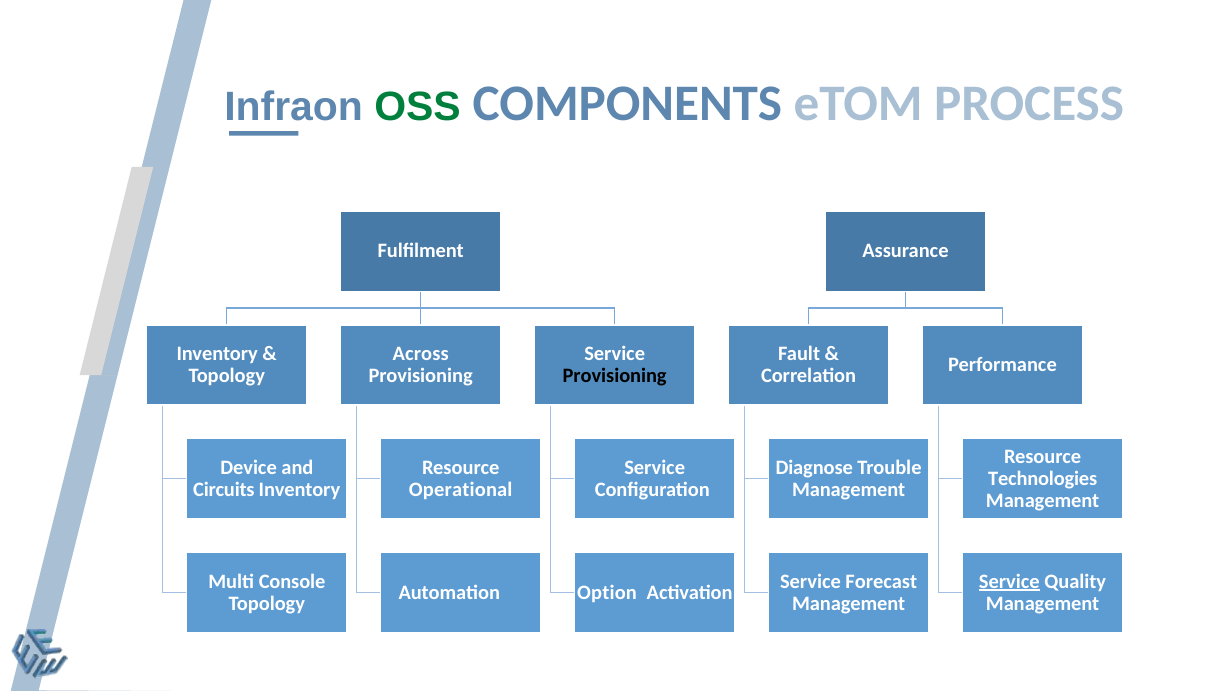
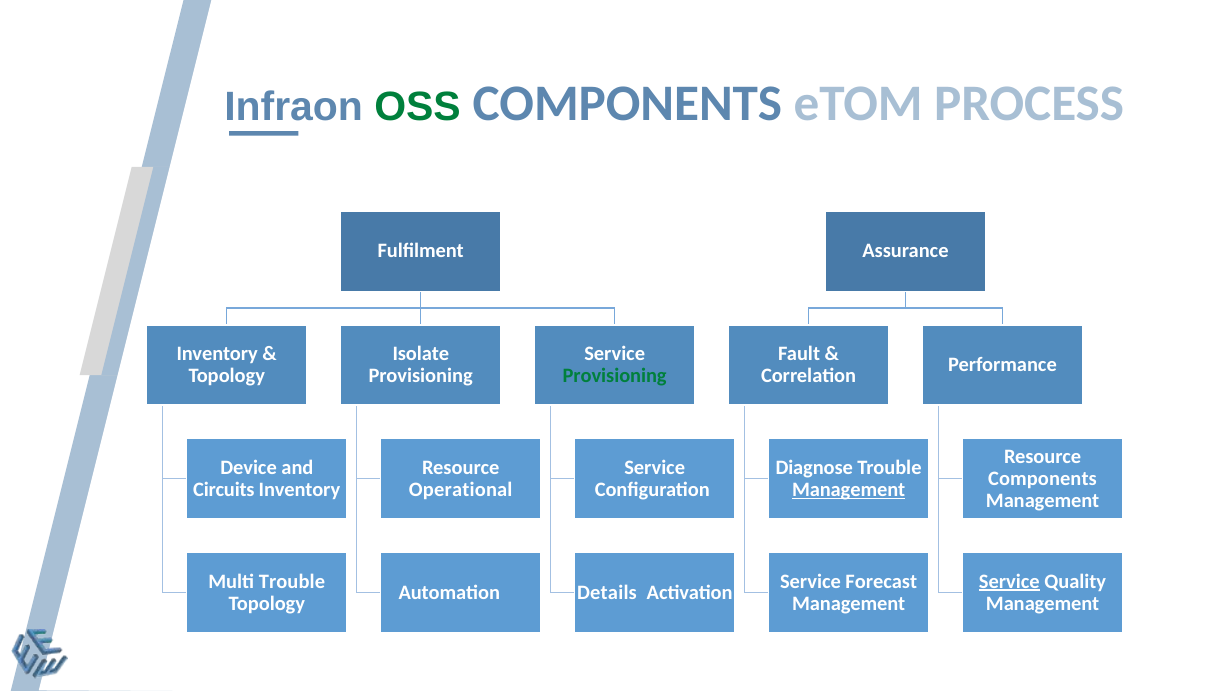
Across: Across -> Isolate (421, 354)
Provisioning colour: black -> green (615, 376)
Technologies: Technologies -> Components (1043, 479)
Management underline: none -> present (849, 490)
Multi Console: Console -> Trouble (292, 582)
Option: Option -> Details (607, 593)
